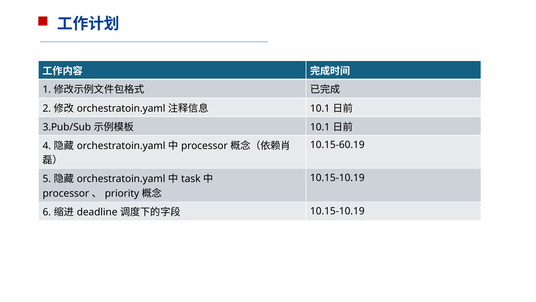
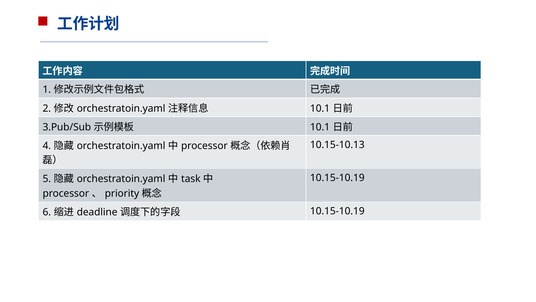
10.15-60.19: 10.15-60.19 -> 10.15-10.13 (337, 145)
